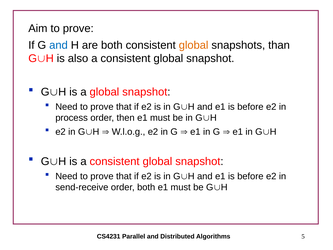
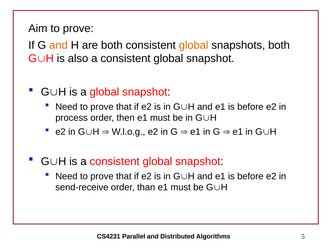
and colour: blue -> orange (59, 45)
snapshots than: than -> both (279, 45)
order both: both -> than (146, 187)
